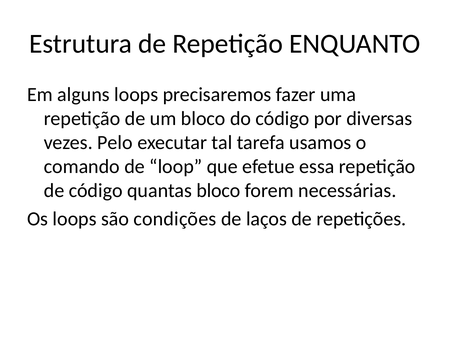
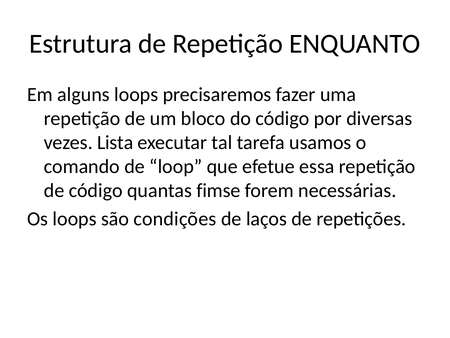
Pelo: Pelo -> Lista (115, 142)
quantas bloco: bloco -> fimse (218, 190)
